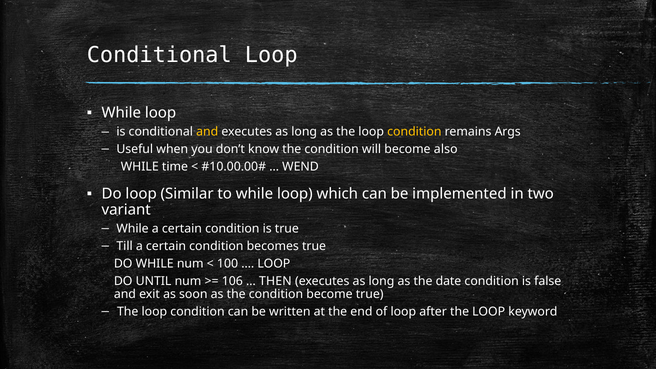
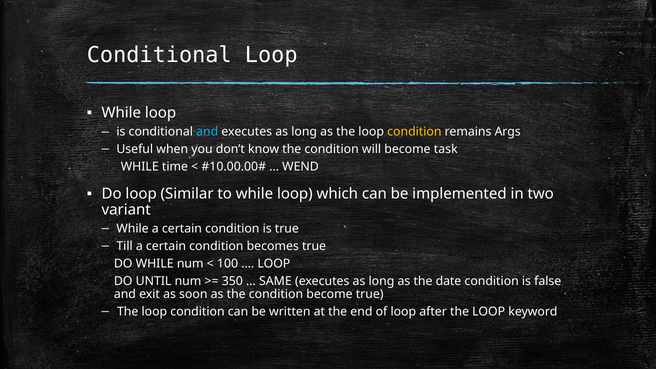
and colour: yellow -> light blue (207, 132)
also: also -> task (446, 149)
106: 106 -> 350 (232, 281)
THEN: THEN -> SAME (275, 281)
